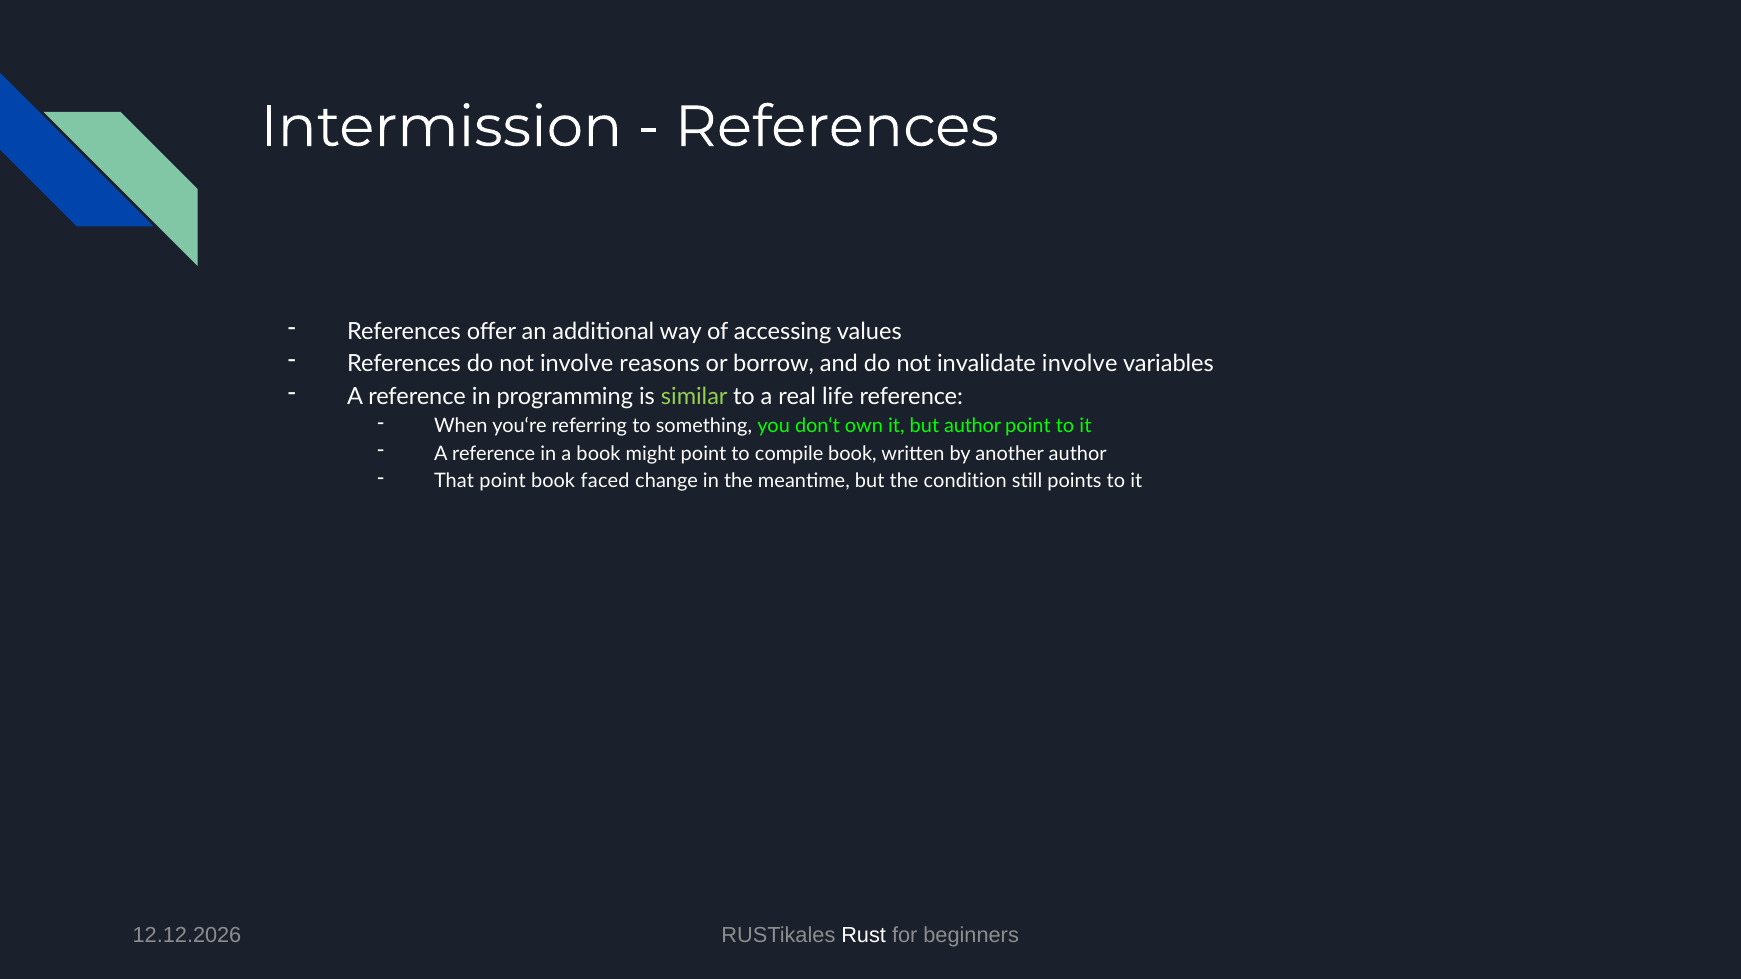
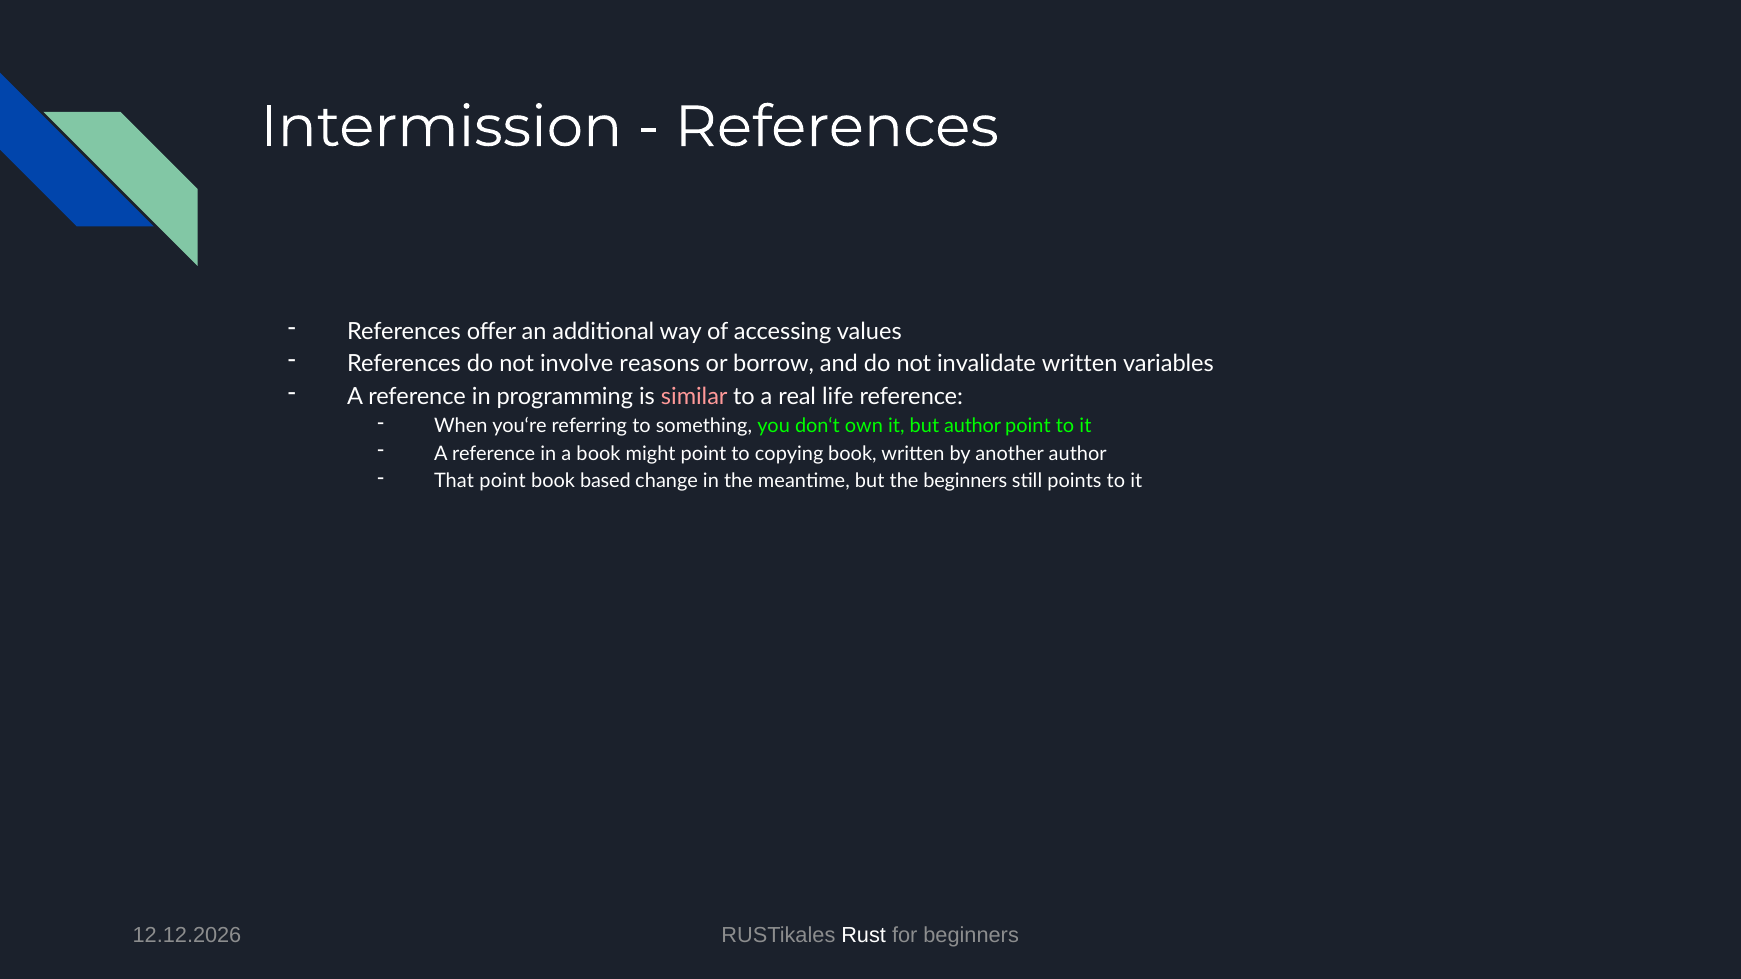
invalidate involve: involve -> written (1080, 364)
similar colour: light green -> pink (694, 397)
compile: compile -> copying (789, 454)
faced: faced -> based (605, 481)
the condition: condition -> beginners (965, 481)
